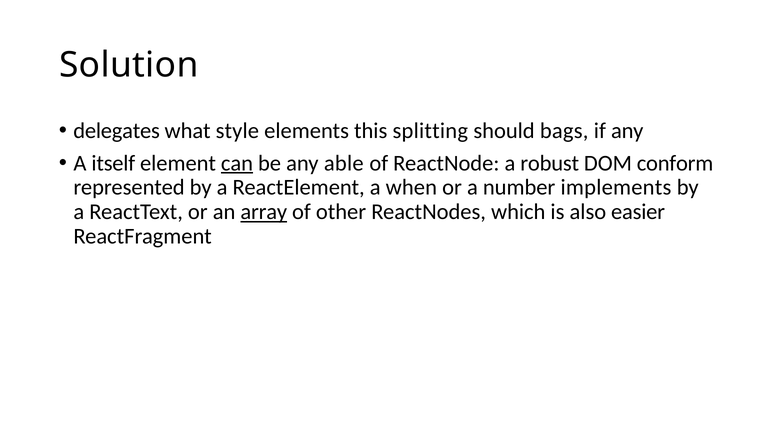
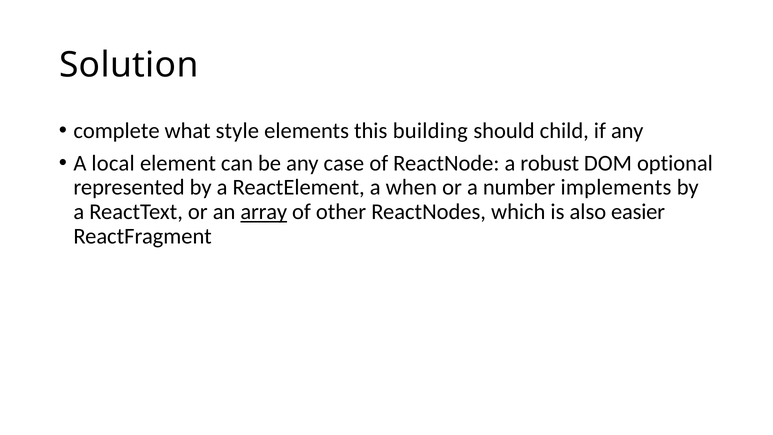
delegates: delegates -> complete (117, 131)
splitting: splitting -> building (430, 131)
bags: bags -> child (564, 131)
itself: itself -> local (113, 163)
can underline: present -> none (237, 163)
able: able -> case (344, 163)
conform: conform -> optional (675, 163)
